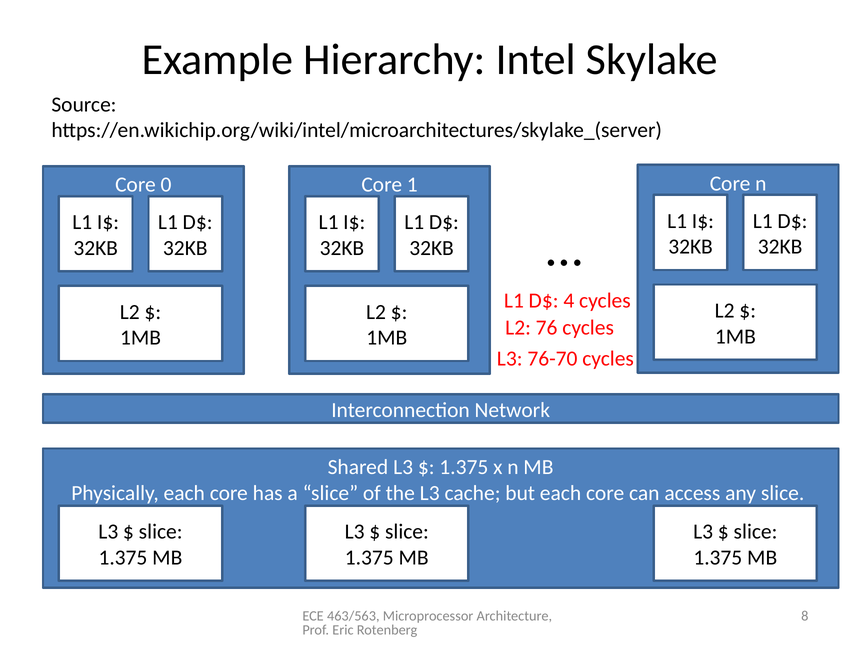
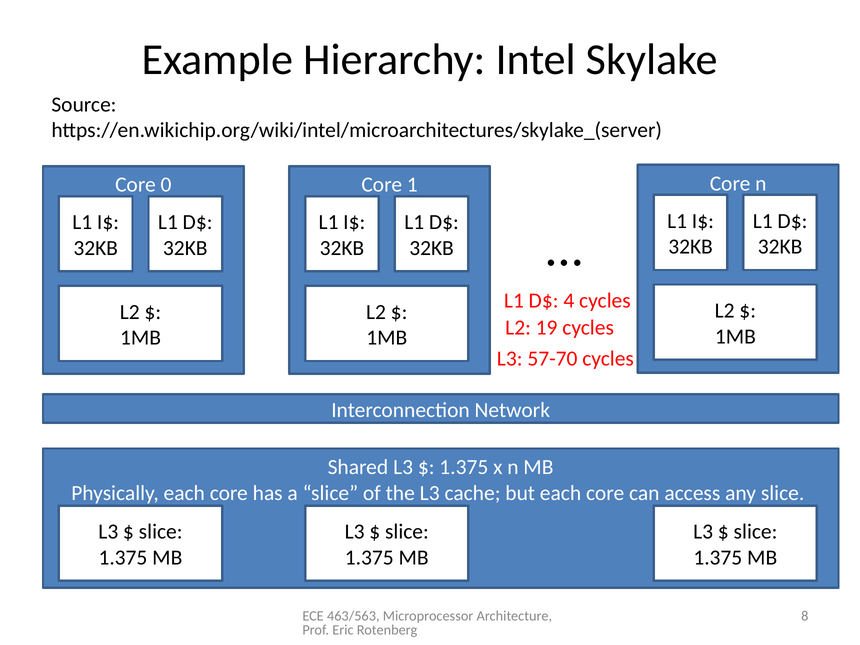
76: 76 -> 19 (547, 328)
76-70: 76-70 -> 57-70 (552, 359)
